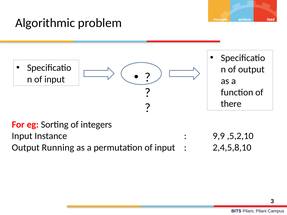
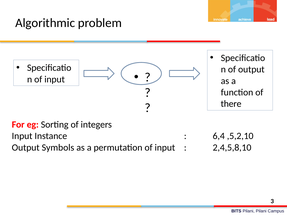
9,9: 9,9 -> 6,4 (219, 136)
Running: Running -> Symbols (58, 148)
